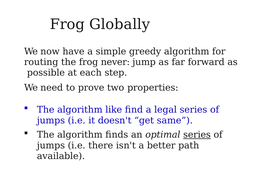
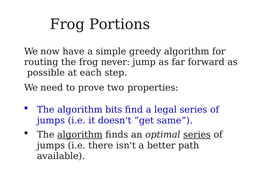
Globally: Globally -> Portions (120, 24)
like: like -> bits (114, 110)
algorithm underline: none -> present (80, 135)
